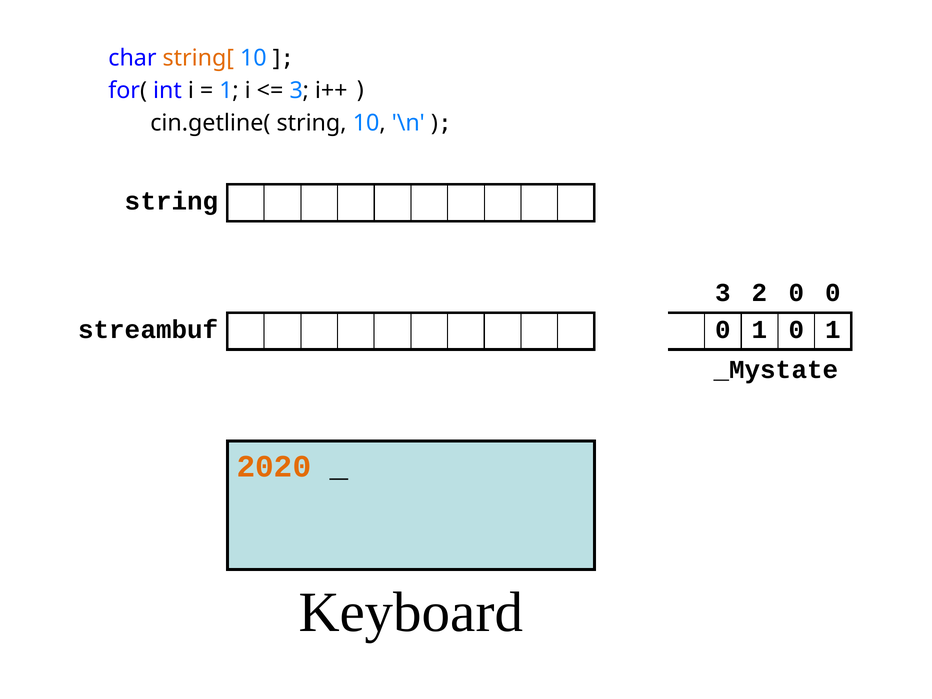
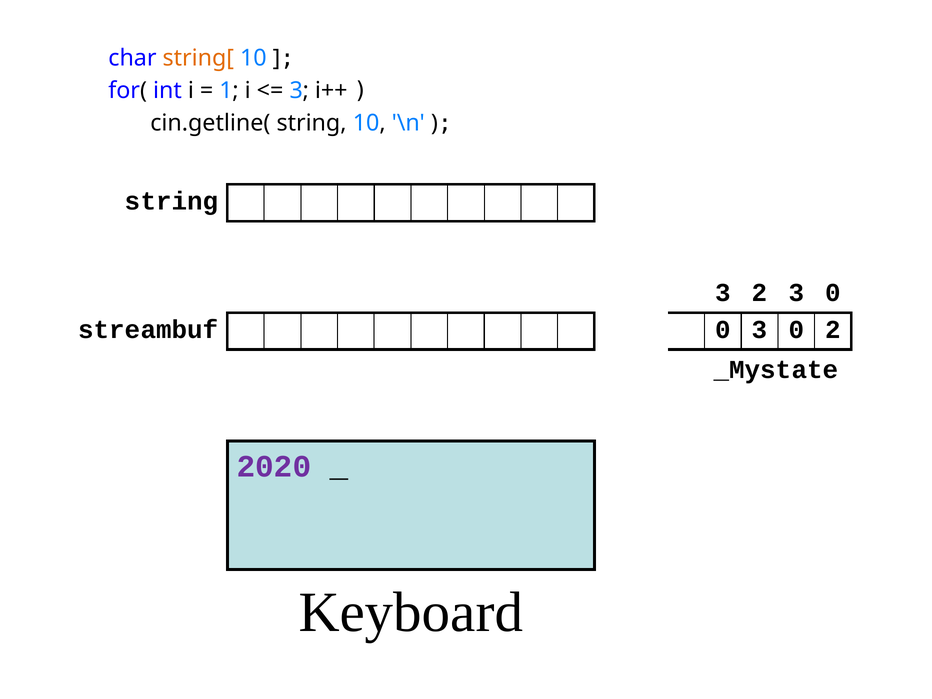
2 0: 0 -> 3 (796, 293)
1: 1 -> 3 (760, 330)
1: 1 -> 2 (833, 330)
2020 colour: orange -> purple (274, 467)
